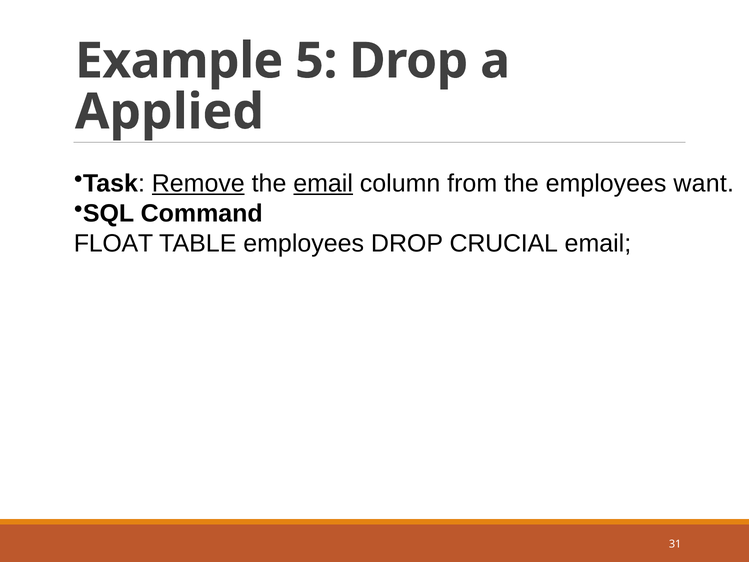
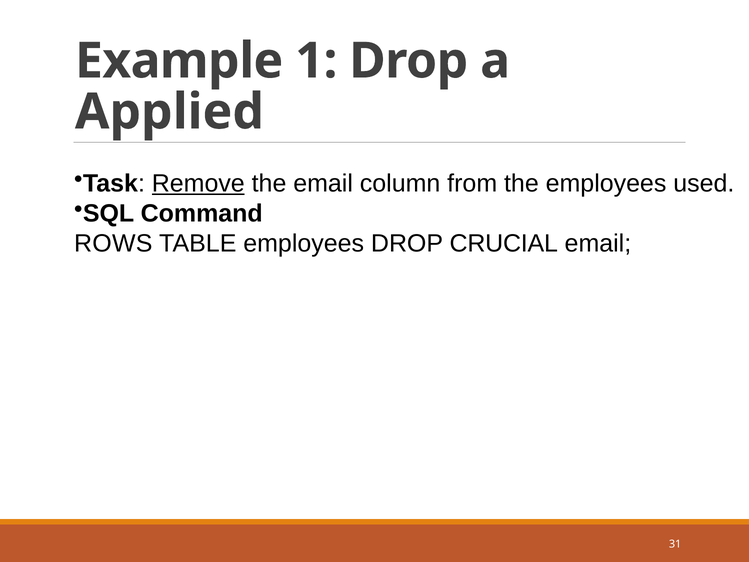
5: 5 -> 1 (316, 61)
email underline: present -> none (323, 183)
want: want -> used (704, 183)
FLOAT: FLOAT -> ROWS (113, 243)
